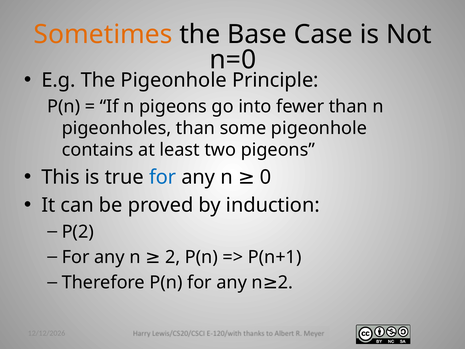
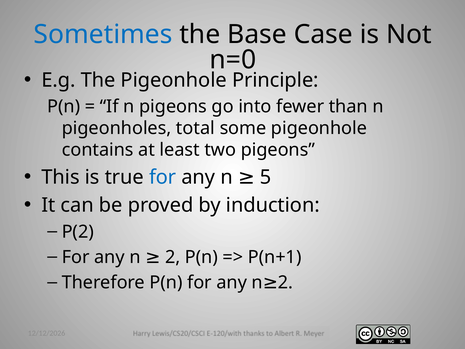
Sometimes colour: orange -> blue (103, 34)
pigeonholes than: than -> total (195, 128)
0: 0 -> 5 (266, 177)
